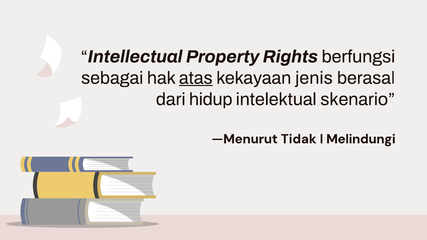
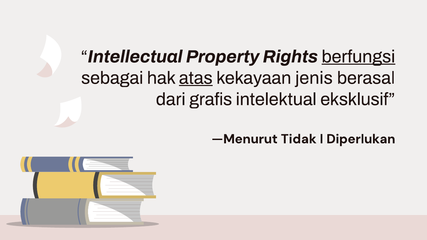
berfungsi underline: none -> present (358, 57)
hidup: hidup -> grafis (211, 99)
skenario: skenario -> eksklusif (358, 99)
Melindungi: Melindungi -> Diperlukan (361, 139)
